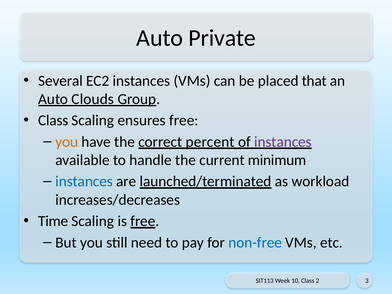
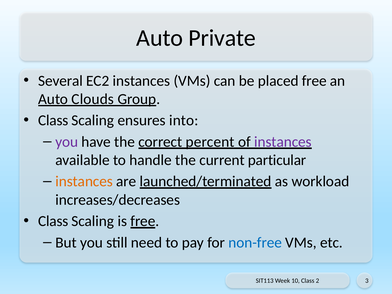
placed that: that -> free (314, 81)
ensures free: free -> into (184, 120)
you colour: orange -> purple (67, 142)
minimum: minimum -> particular (277, 160)
instances colour: blue -> orange (84, 181)
Time: Time -> Class (53, 221)
